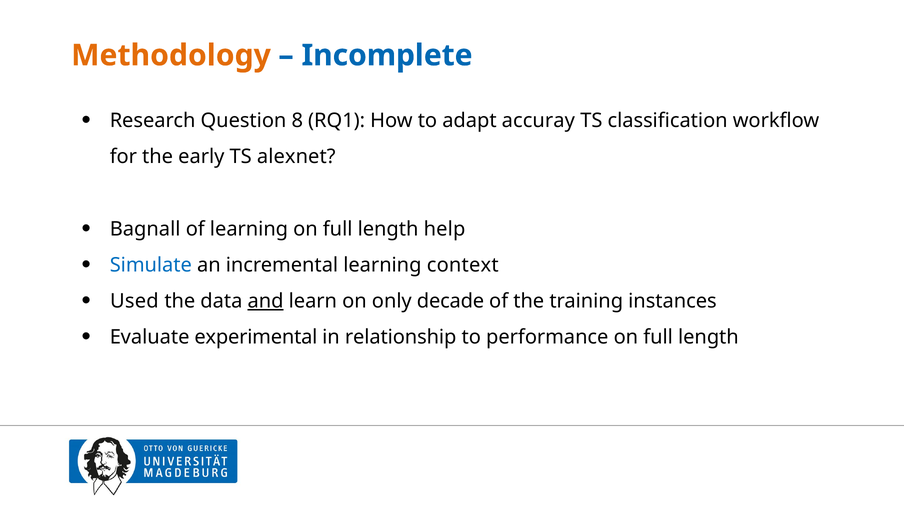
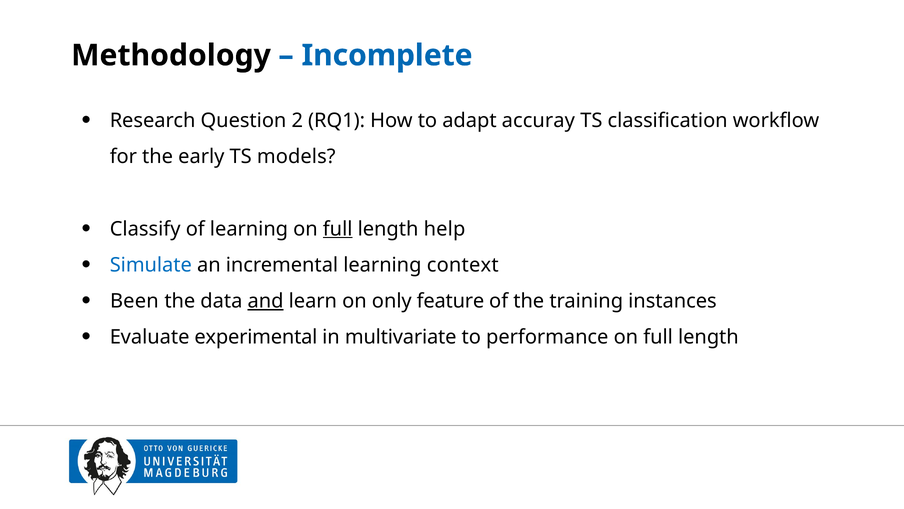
Methodology colour: orange -> black (171, 55)
8: 8 -> 2 (297, 120)
alexnet: alexnet -> models (296, 156)
Bagnall: Bagnall -> Classify (145, 229)
full underline: none -> present (338, 229)
Used: Used -> Been (134, 301)
decade: decade -> feature (451, 301)
relationship: relationship -> multivariate (401, 337)
